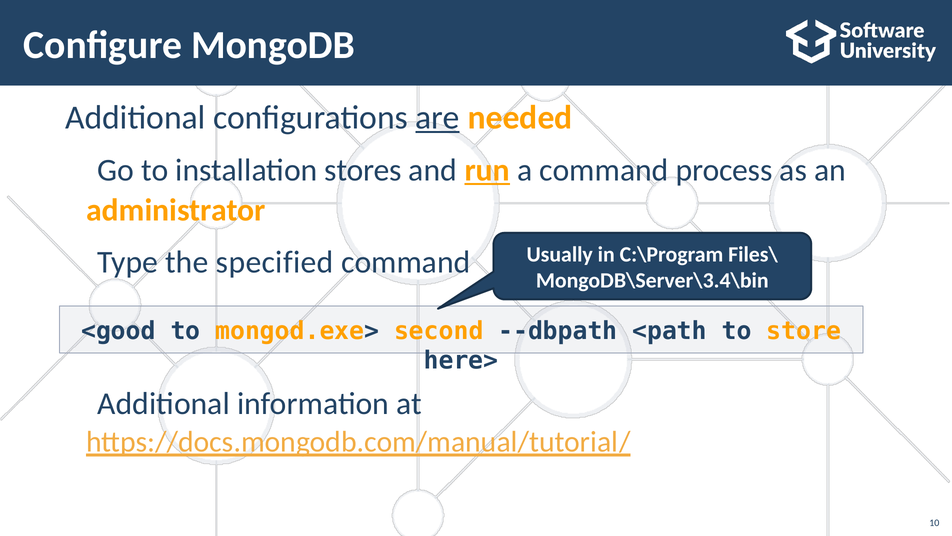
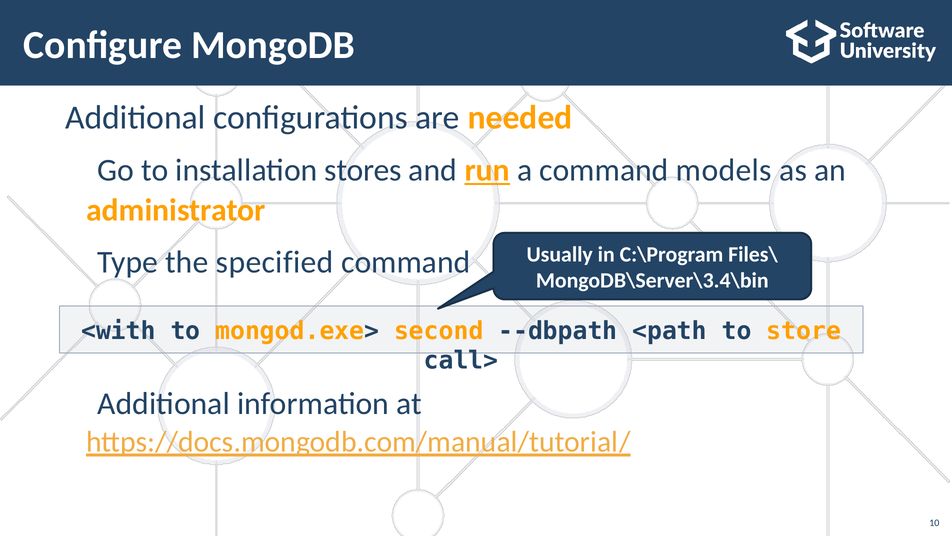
are underline: present -> none (438, 117)
process: process -> models (724, 170)
<good: <good -> <with (118, 331)
here>: here> -> call> (461, 360)
